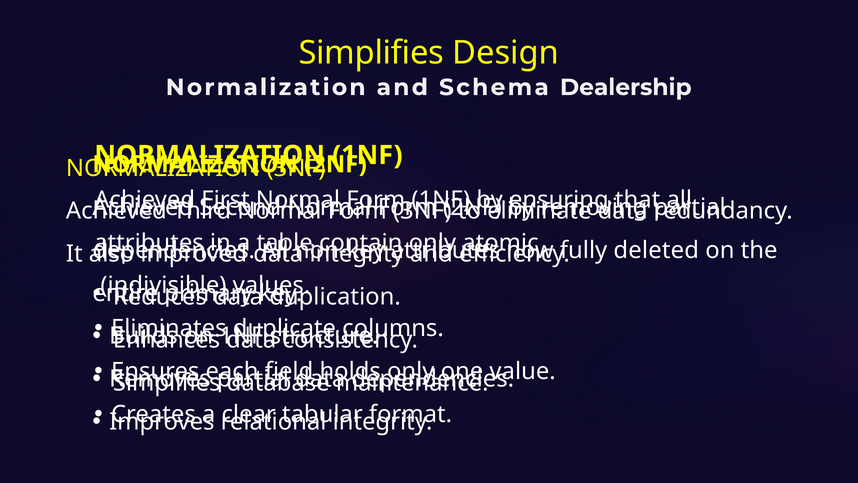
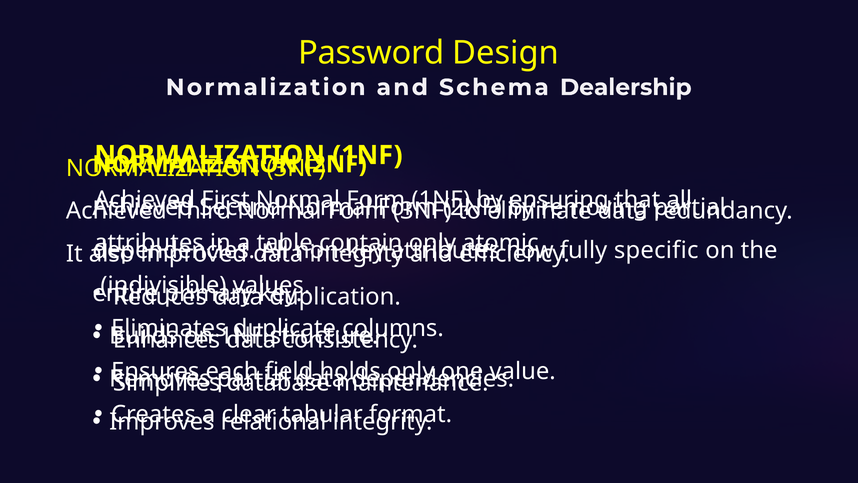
Simplifies: Simplifies -> Password (371, 53)
deleted: deleted -> specific (656, 250)
